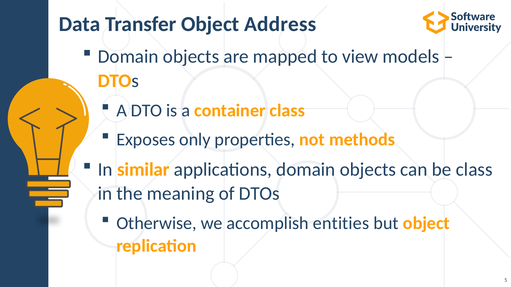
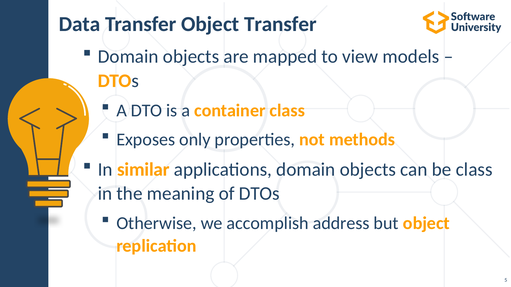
Object Address: Address -> Transfer (280, 24)
entities: entities -> address (341, 224)
